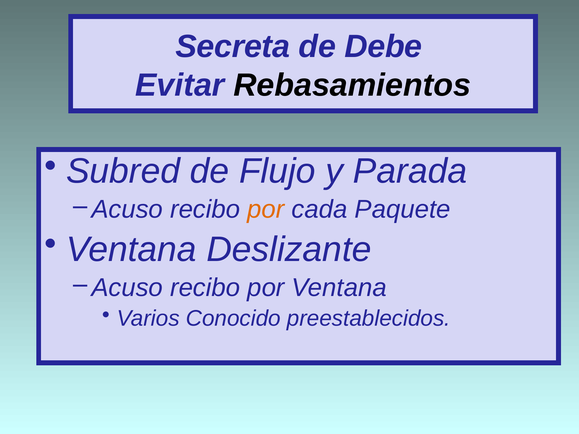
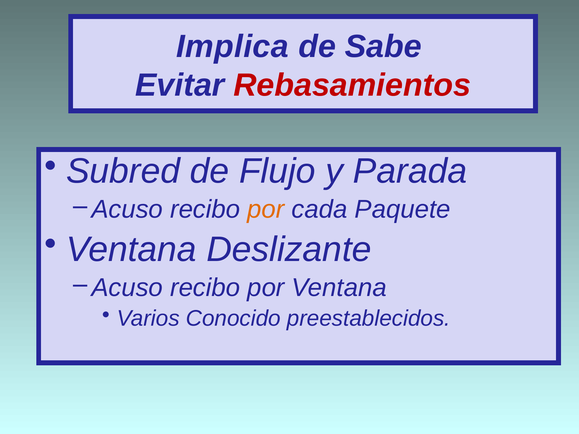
Secreta: Secreta -> Implica (232, 47)
Debe: Debe -> Sabe (383, 47)
Rebasamientos colour: black -> red (352, 85)
